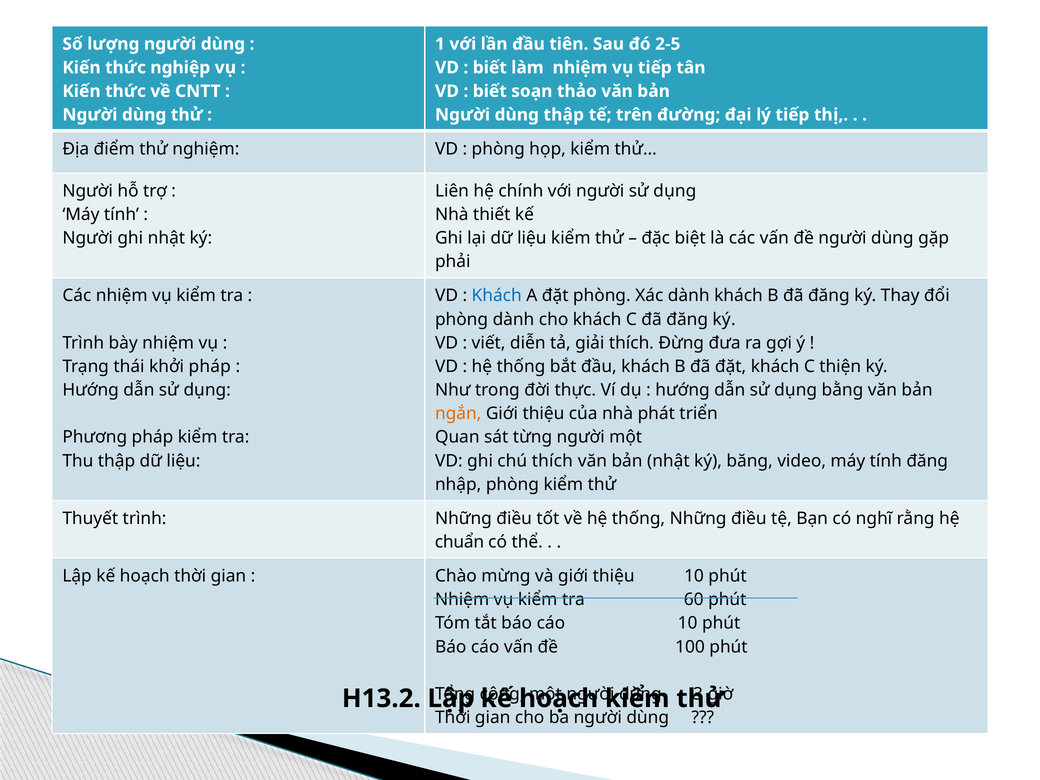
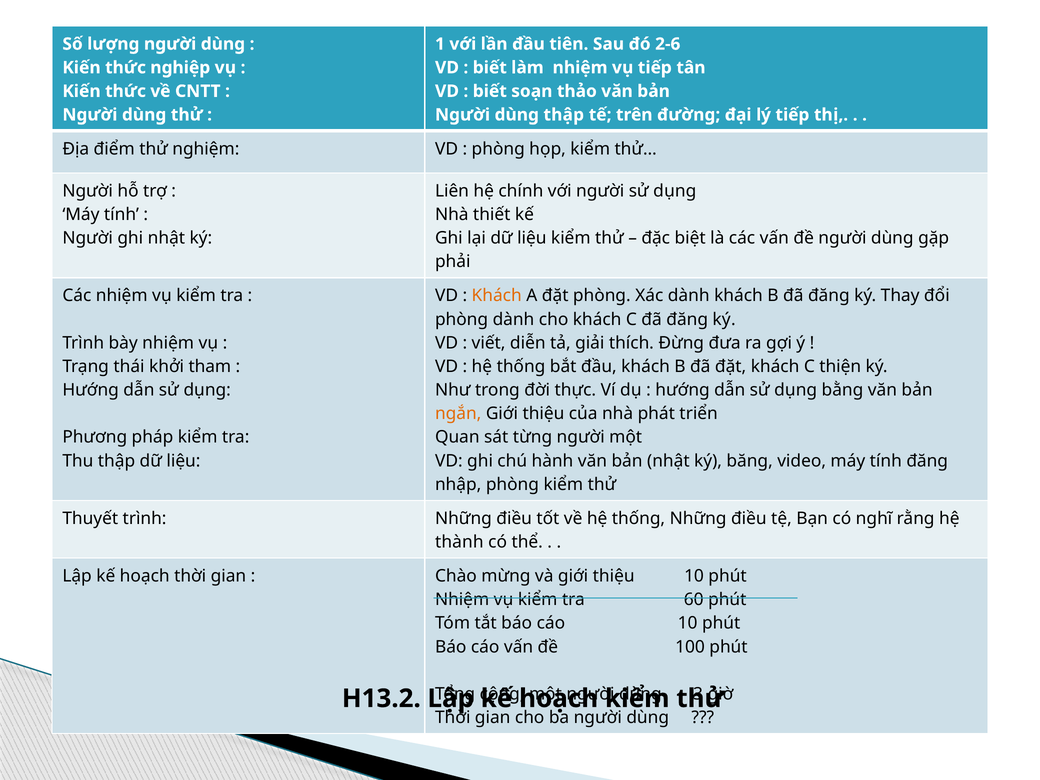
2-5: 2-5 -> 2-6 (668, 44)
Khách colour: blue -> orange (497, 296)
khởi pháp: pháp -> tham (210, 367)
chú thích: thích -> hành (552, 461)
chuẩn: chuẩn -> thành (459, 542)
